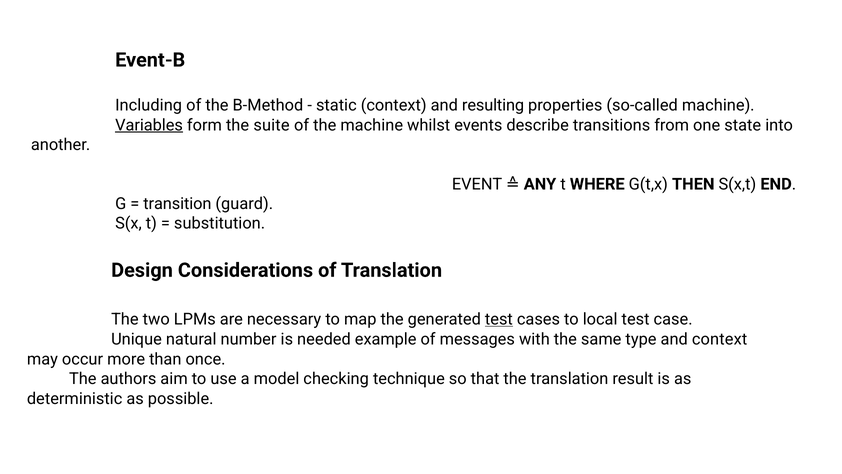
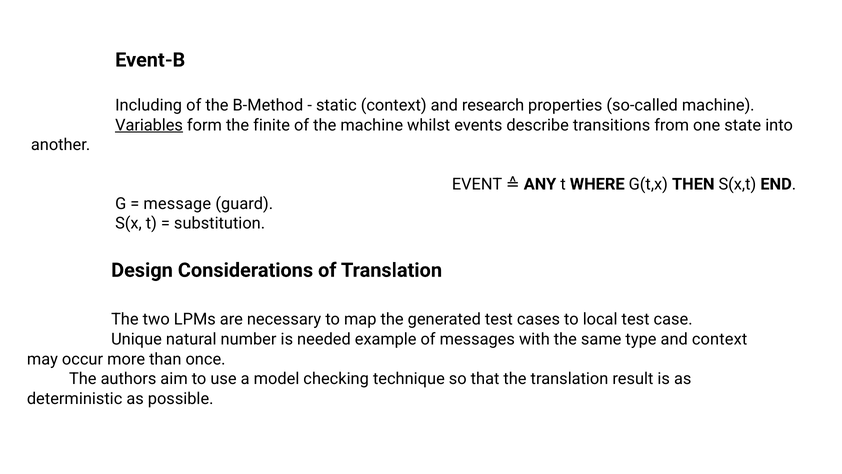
resulting: resulting -> research (493, 105)
suite: suite -> finite (272, 125)
transition: transition -> message (177, 204)
test underline: present -> none (499, 319)
